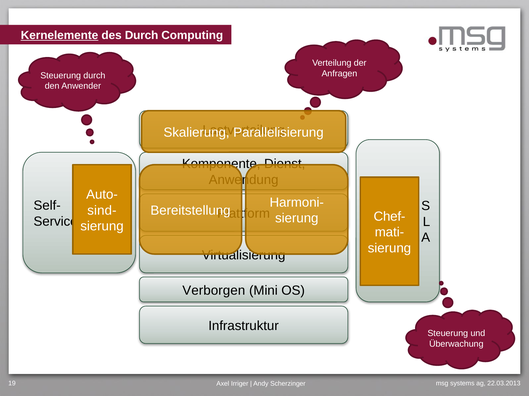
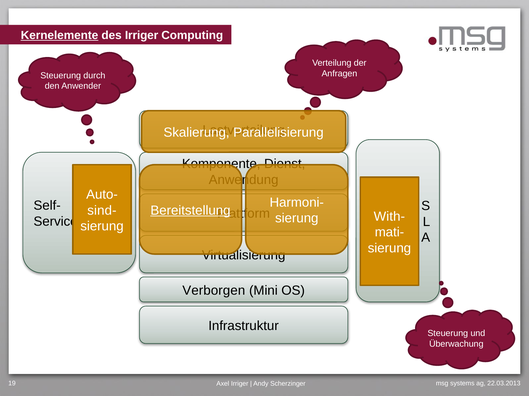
des Durch: Durch -> Irriger (142, 35)
Bereitstellung underline: none -> present (191, 211)
Chef-: Chef- -> With- (389, 217)
